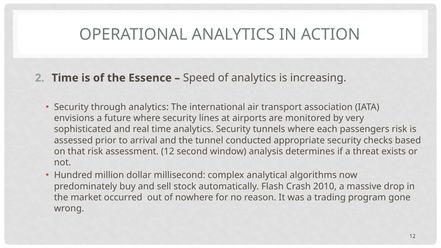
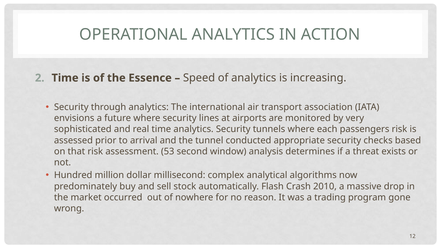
assessment 12: 12 -> 53 (168, 151)
